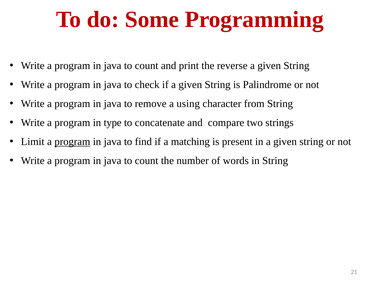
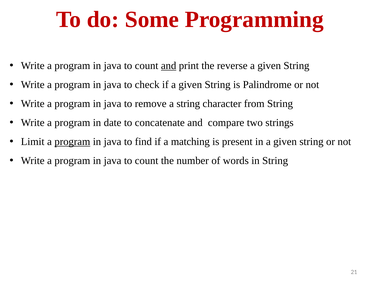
and underline: none -> present (169, 66)
a using: using -> string (188, 104)
type: type -> date (113, 123)
